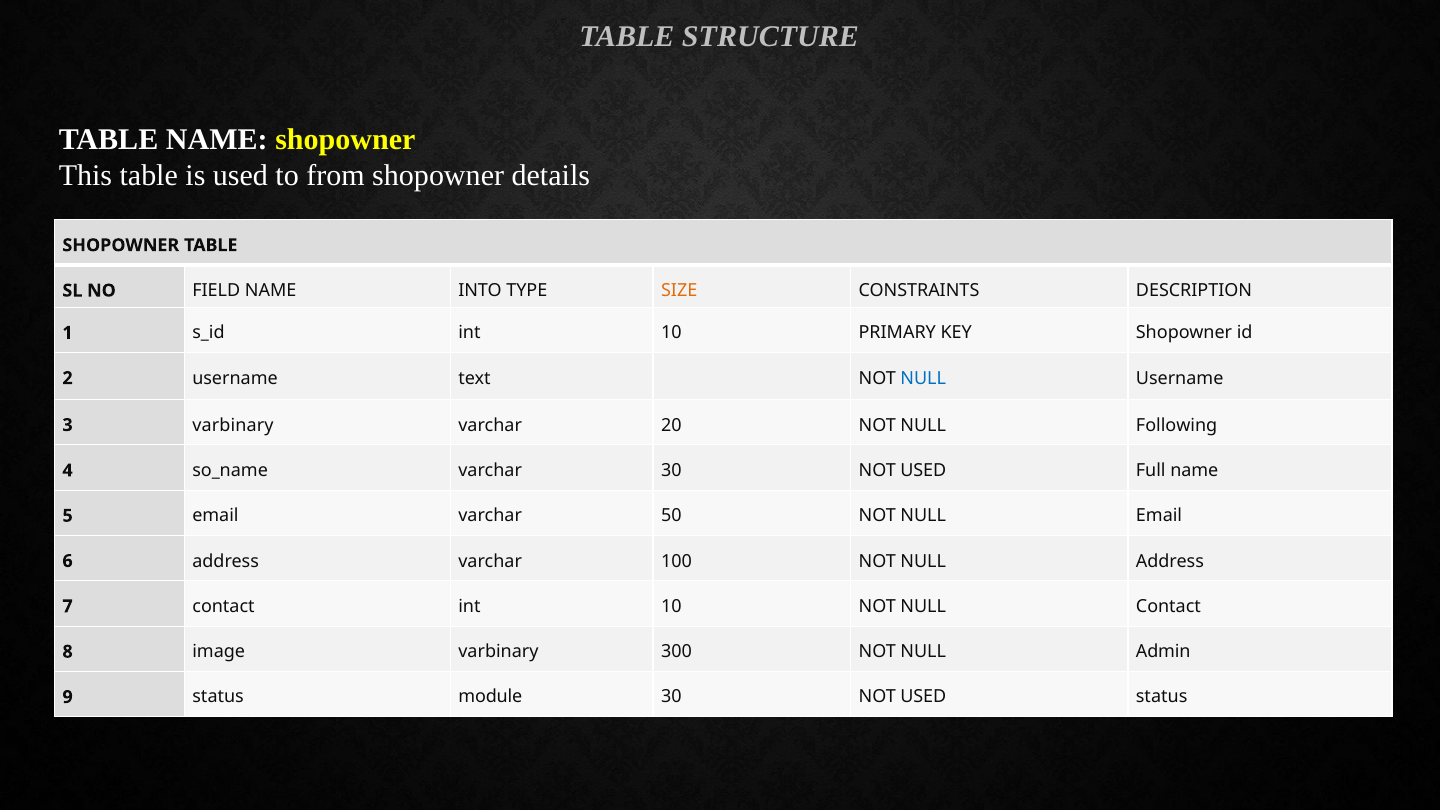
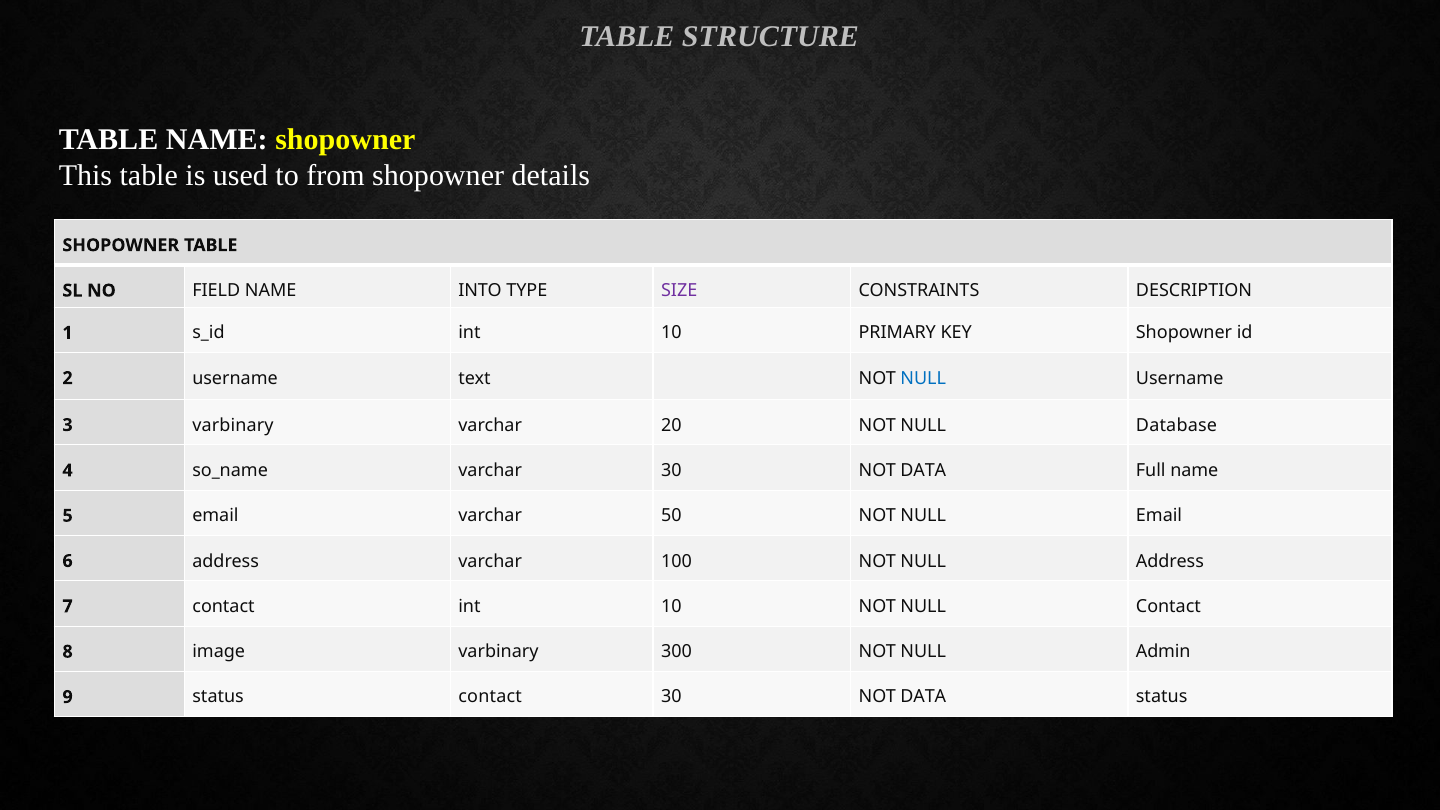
SIZE colour: orange -> purple (679, 291)
Following: Following -> Database (1176, 425)
varchar 30 NOT USED: USED -> DATA (923, 470)
status module: module -> contact (490, 697)
USED: USED -> DATA (923, 697)
